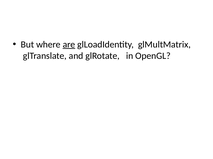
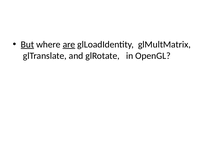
But underline: none -> present (27, 45)
